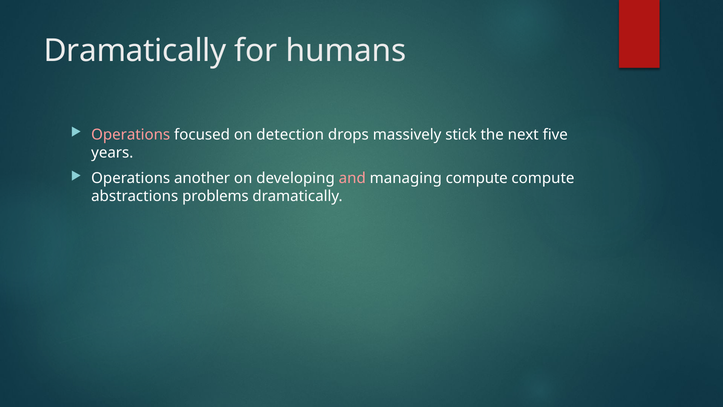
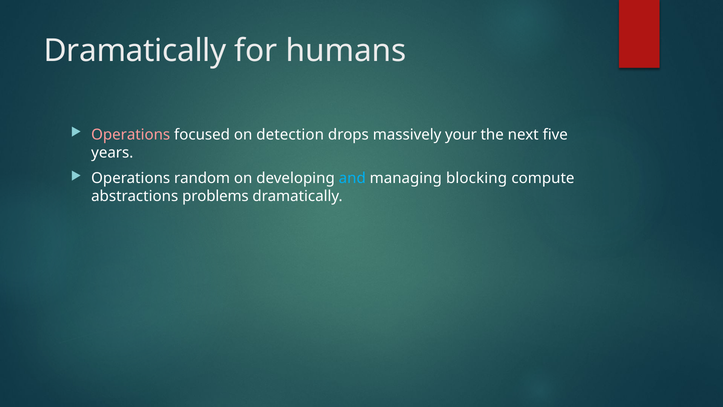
stick: stick -> your (461, 135)
another: another -> random (202, 178)
and colour: pink -> light blue (352, 178)
managing compute: compute -> blocking (477, 178)
